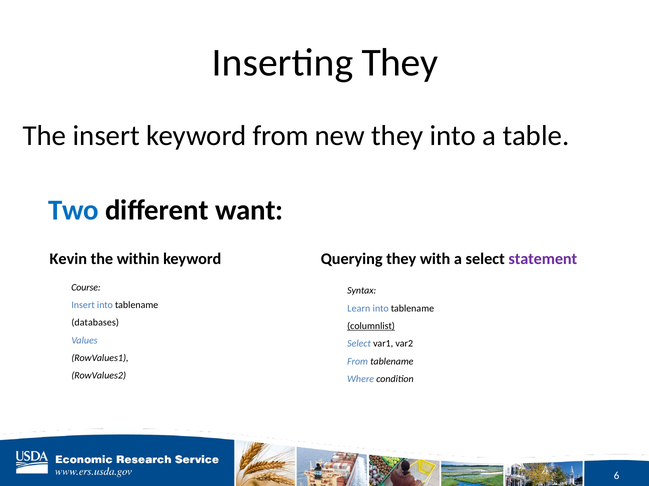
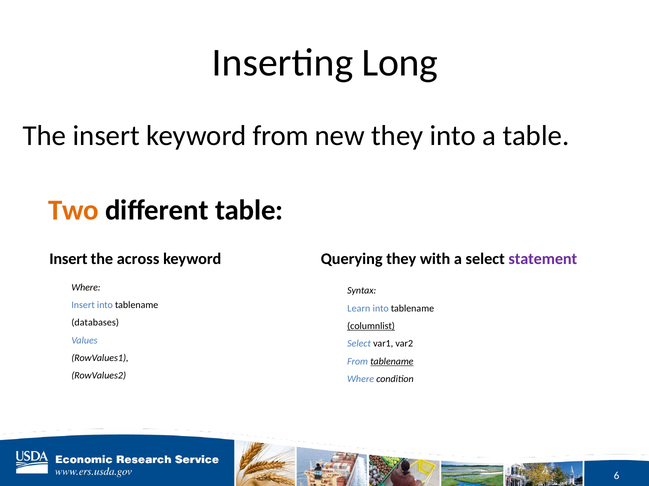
Inserting They: They -> Long (400, 63)
Two colour: blue -> orange (74, 210)
different want: want -> table (249, 210)
Kevin: Kevin -> Insert (68, 259)
within: within -> across (138, 259)
Course: Course -> Where (86, 288)
tablename underline: none -> present (392, 362)
